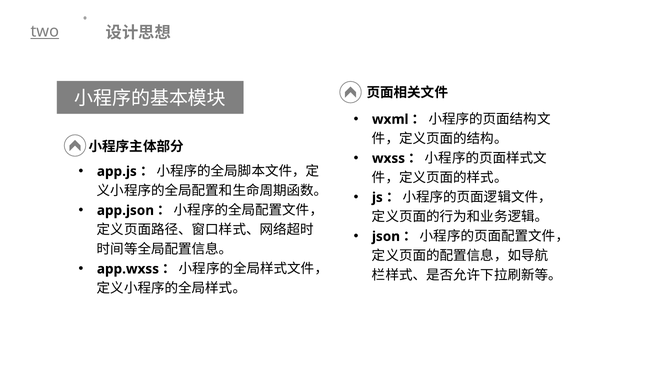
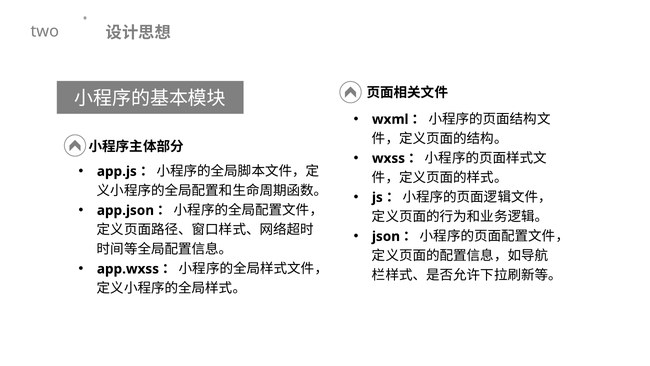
two underline: present -> none (45, 31)
